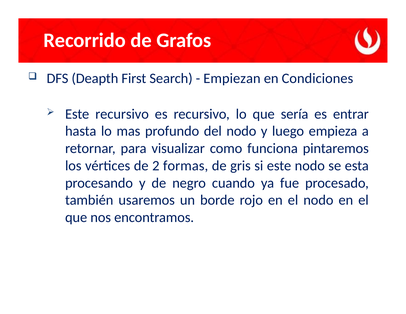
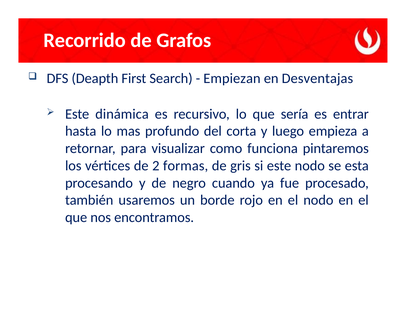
Condiciones: Condiciones -> Desventajas (317, 78)
Este recursivo: recursivo -> dinámica (122, 114)
del nodo: nodo -> corta (241, 131)
